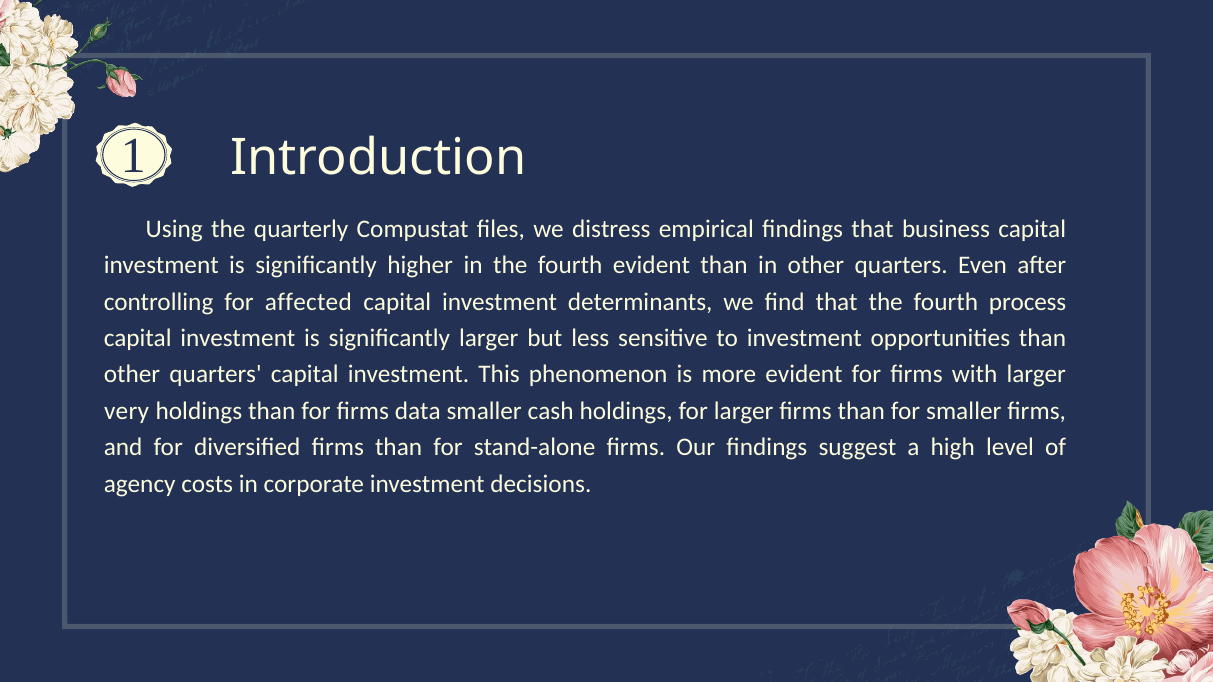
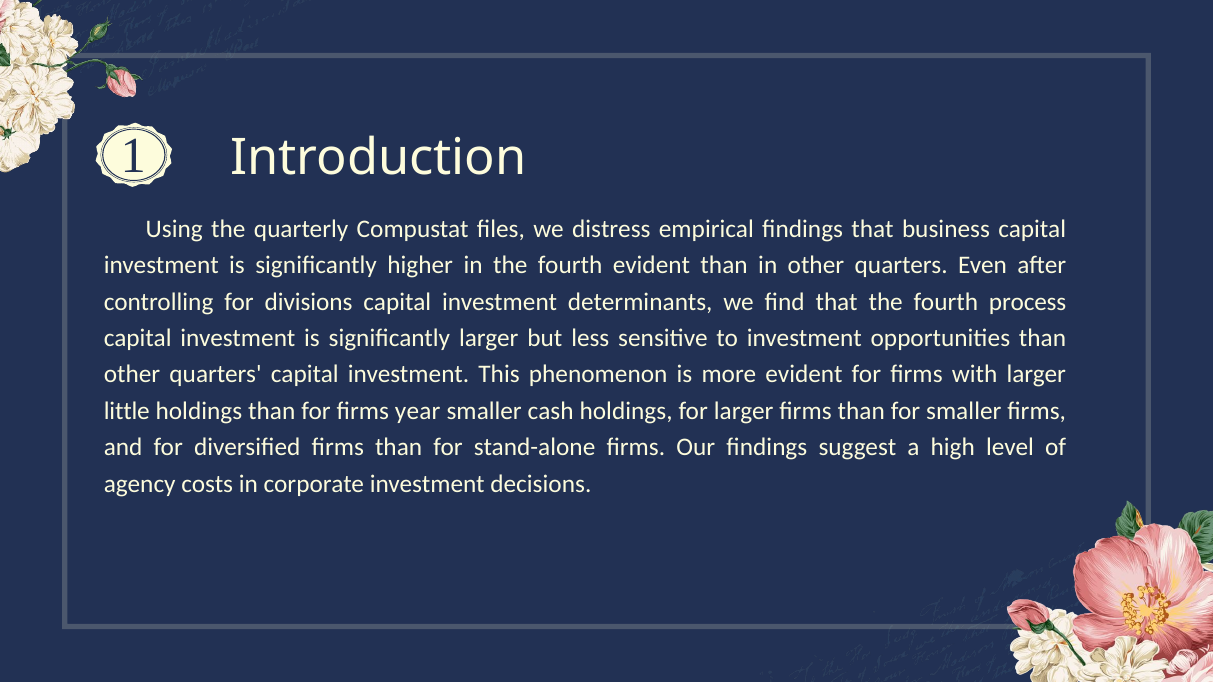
affected: affected -> divisions (309, 302)
very: very -> little (127, 411)
data: data -> year (418, 411)
